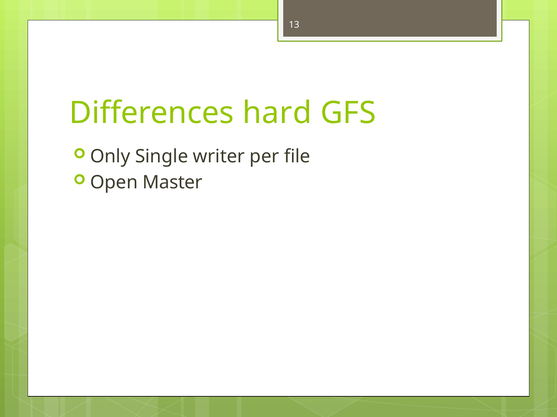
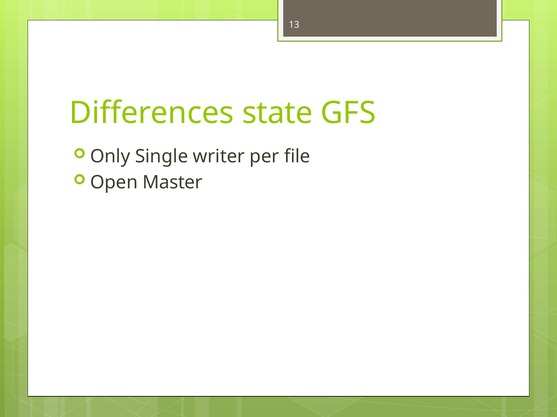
hard: hard -> state (277, 113)
